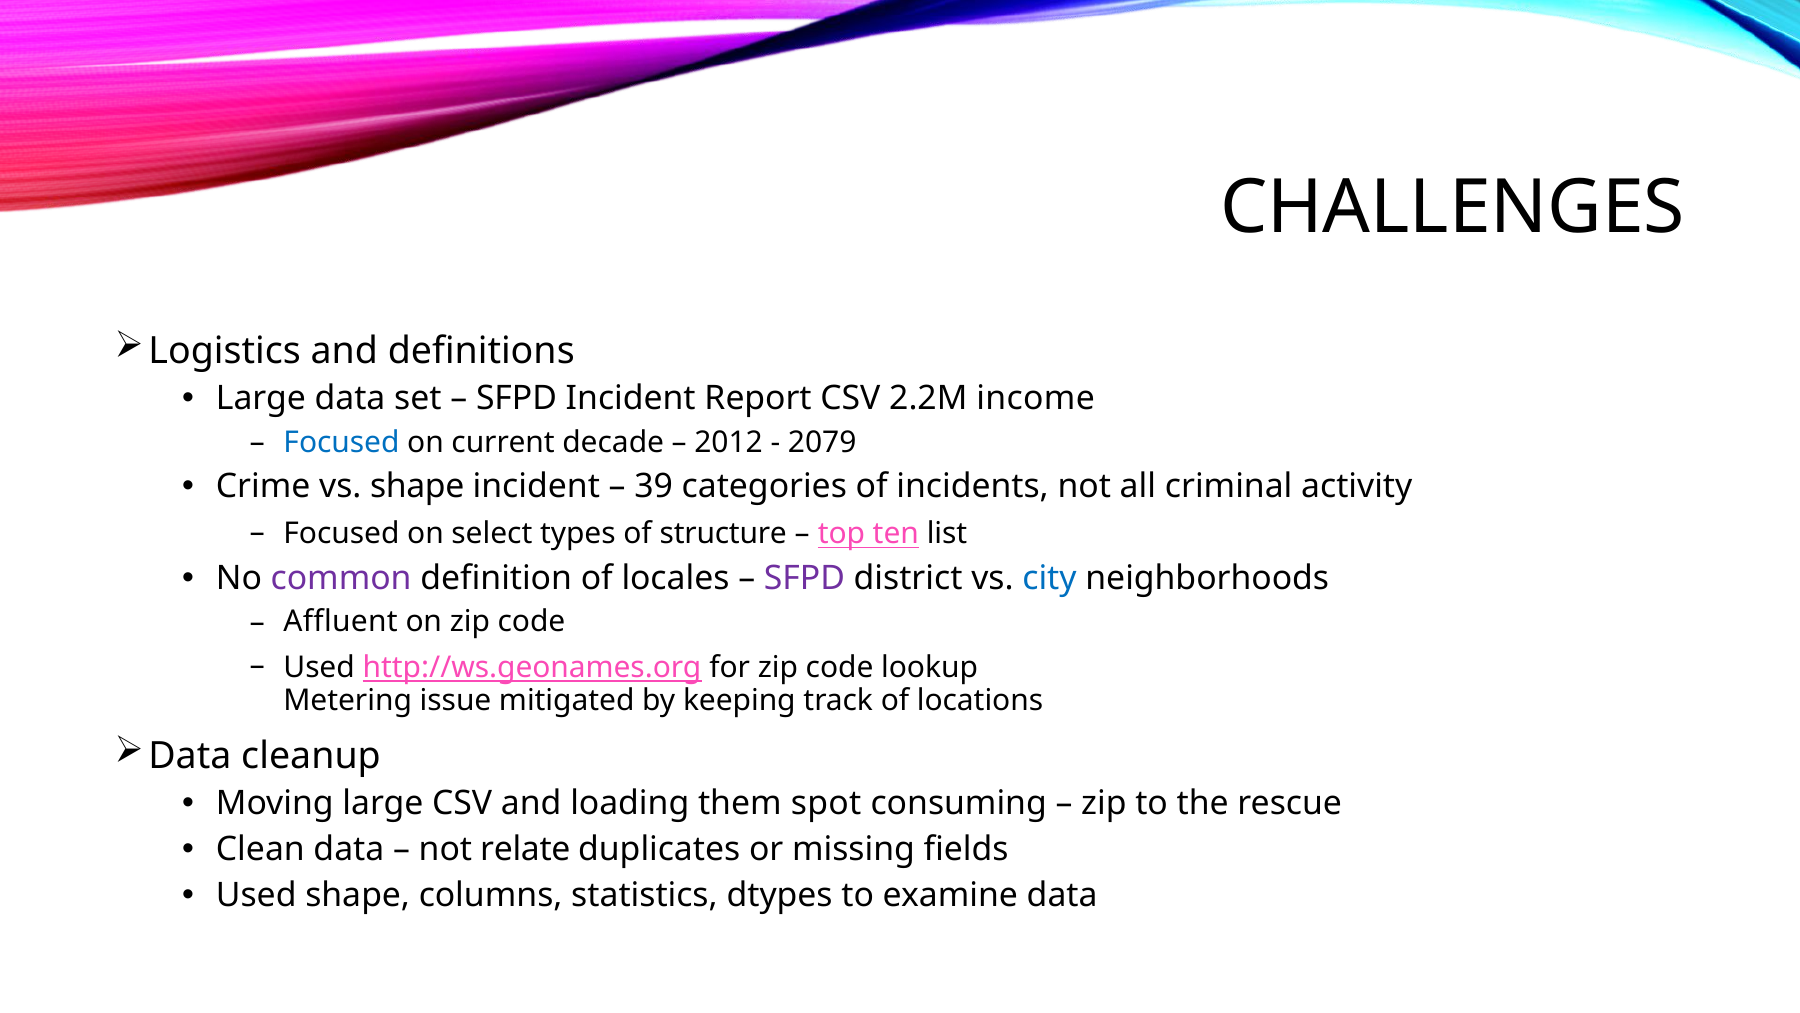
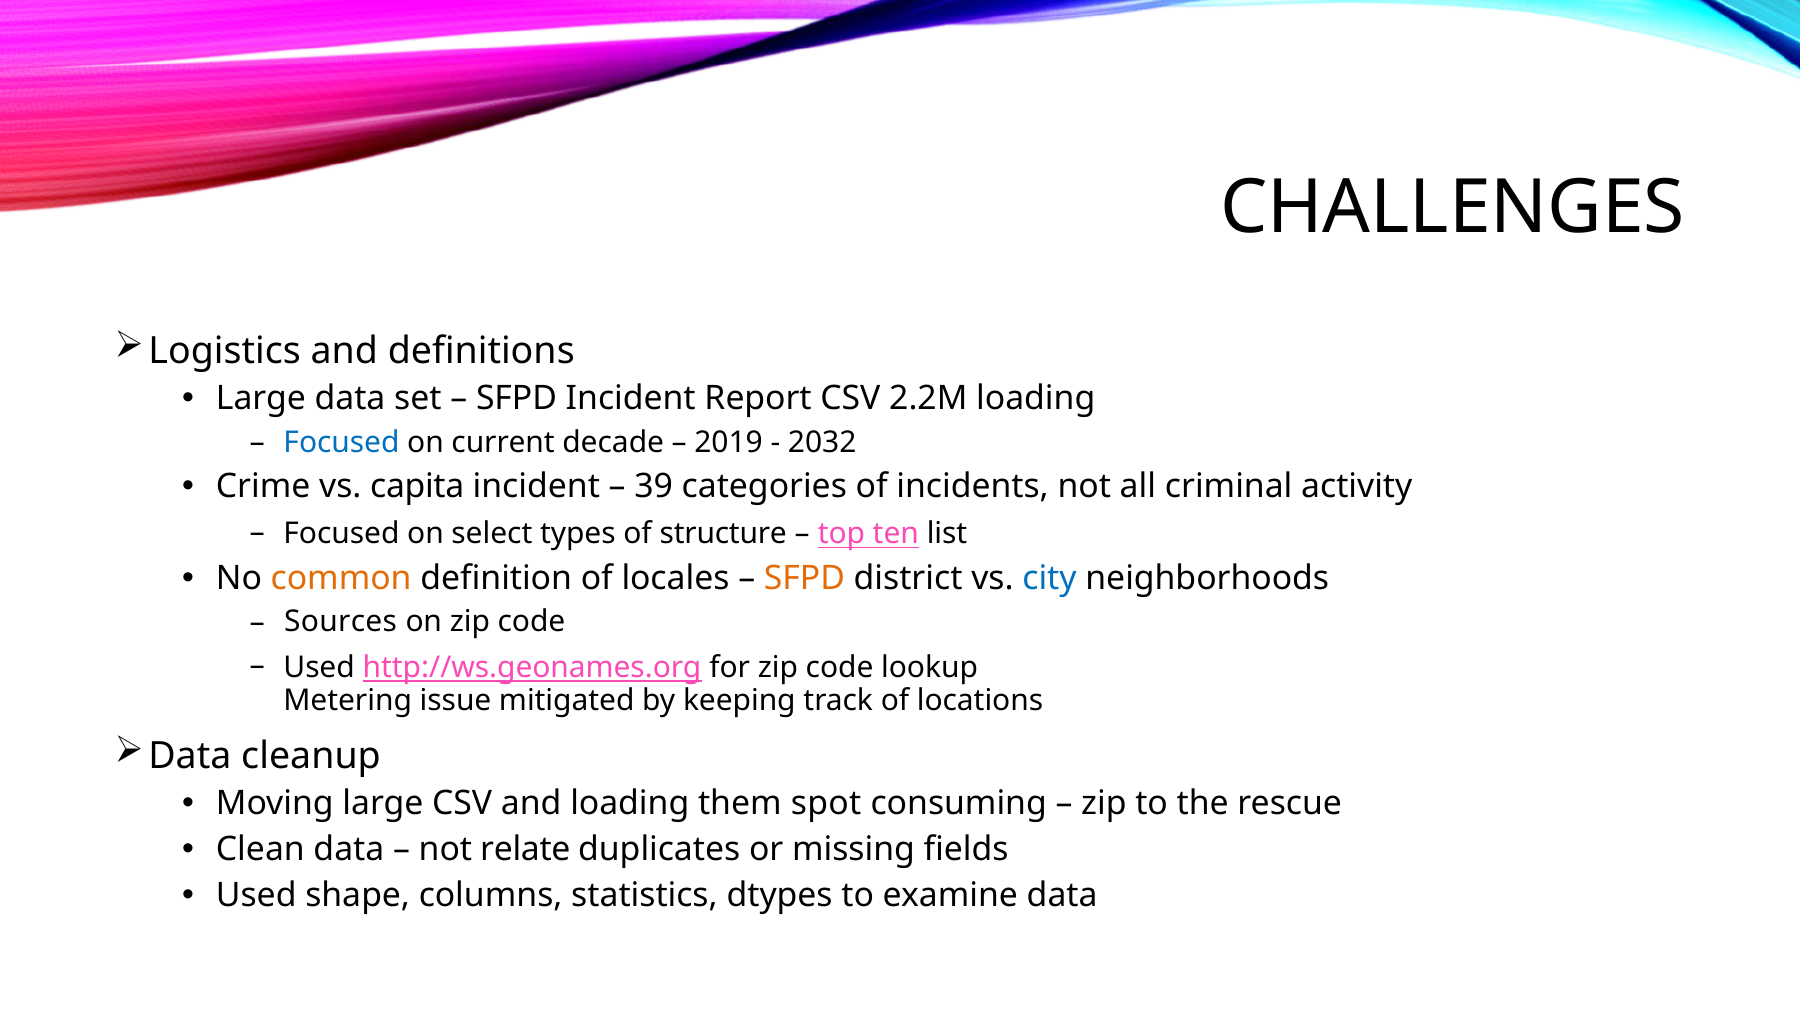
2.2M income: income -> loading (1036, 399)
2012: 2012 -> 2019 (729, 442)
2079: 2079 -> 2032 (822, 442)
vs shape: shape -> capita (417, 486)
common colour: purple -> orange (341, 578)
SFPD colour: purple -> orange (804, 578)
Affluent: Affluent -> Sources (341, 622)
